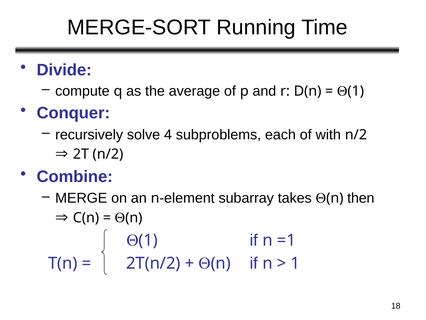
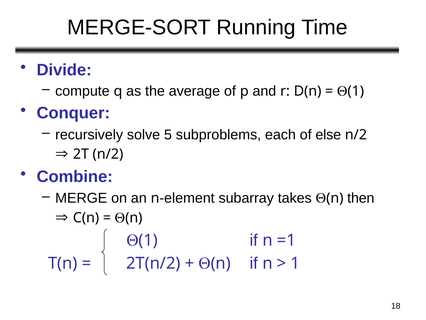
4: 4 -> 5 (168, 135)
with: with -> else (328, 135)
